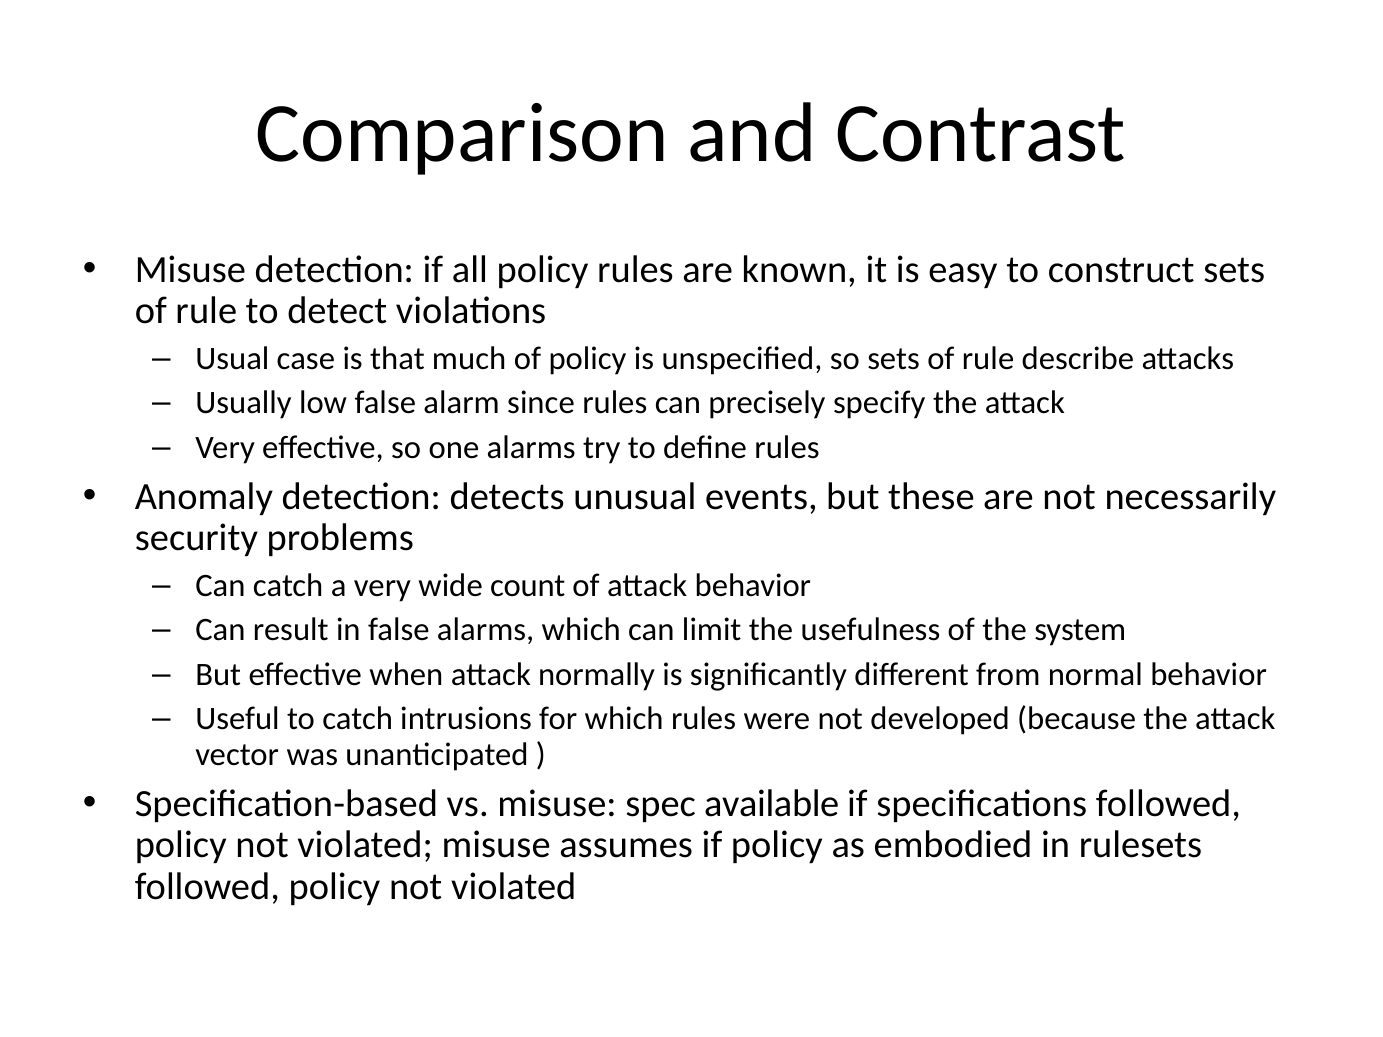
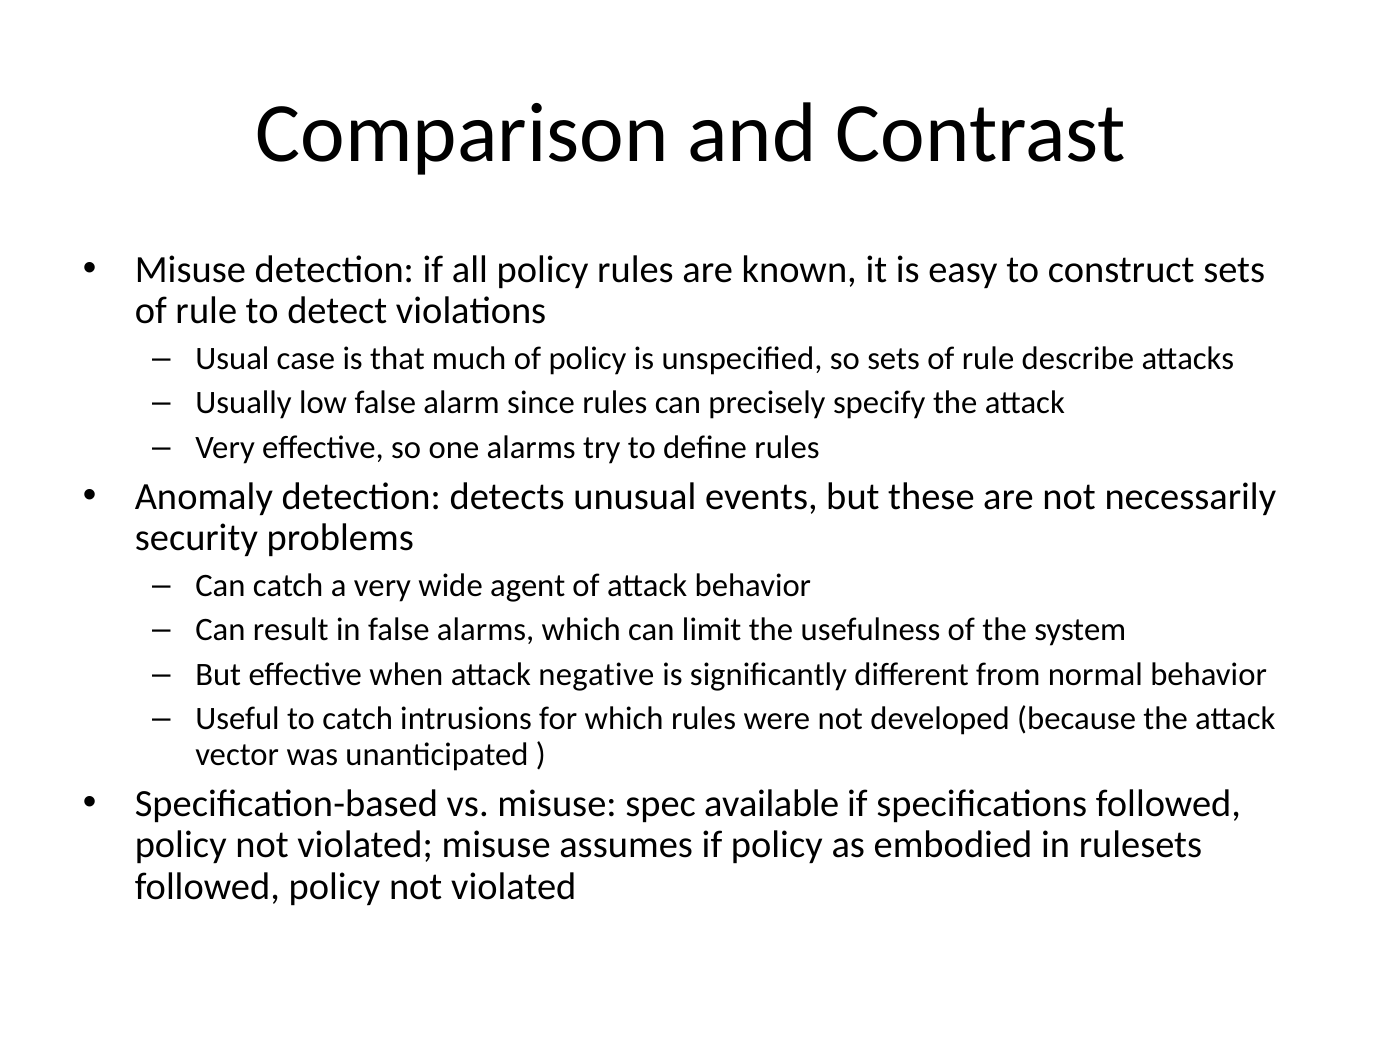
count: count -> agent (528, 586)
normally: normally -> negative (596, 675)
